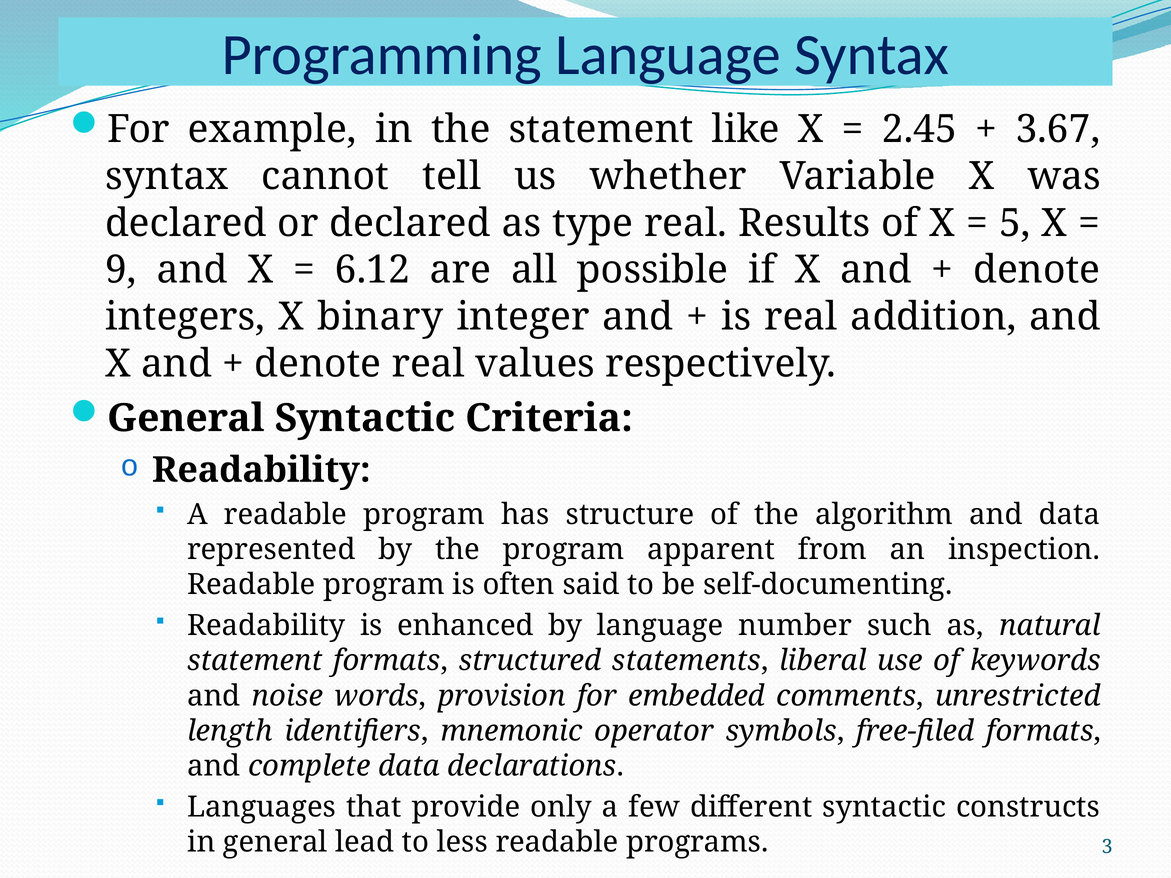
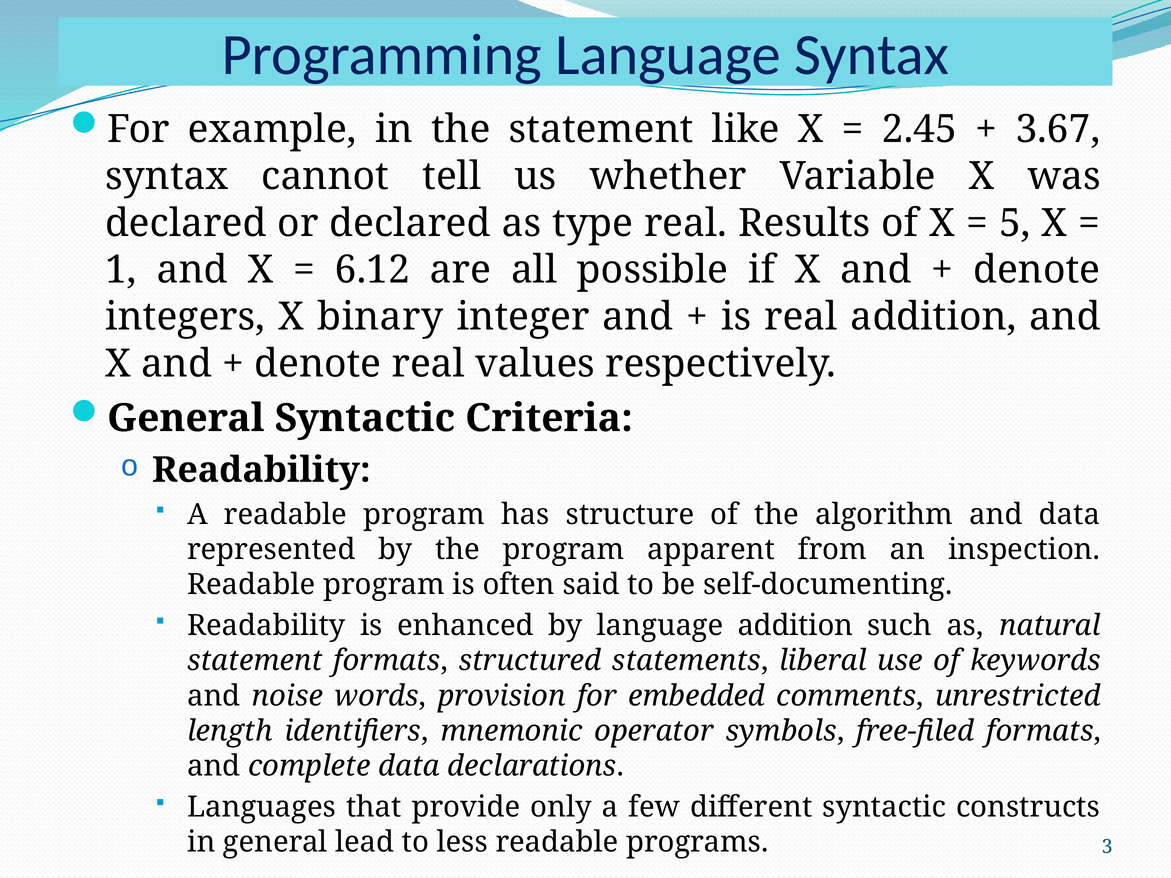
9: 9 -> 1 (121, 270)
language number: number -> addition (795, 626)
